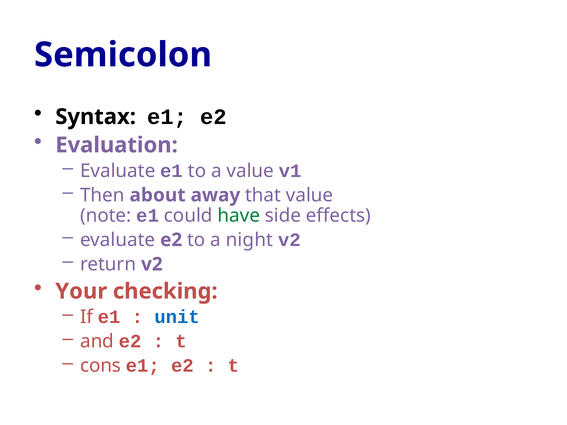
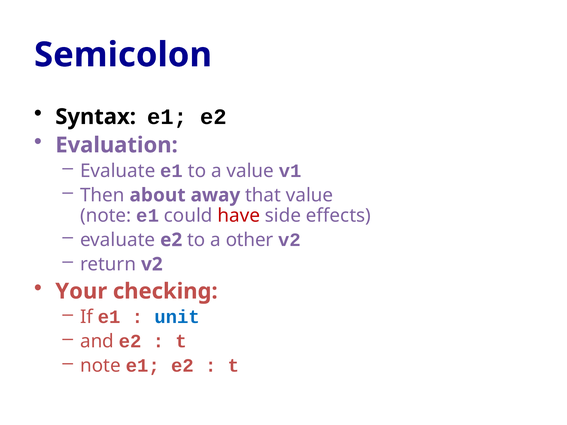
have colour: green -> red (239, 216)
night: night -> other (250, 240)
cons: cons -> note (100, 366)
